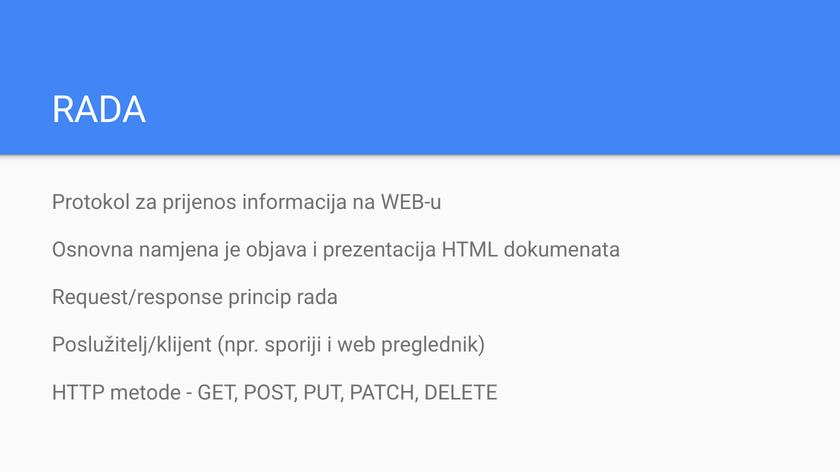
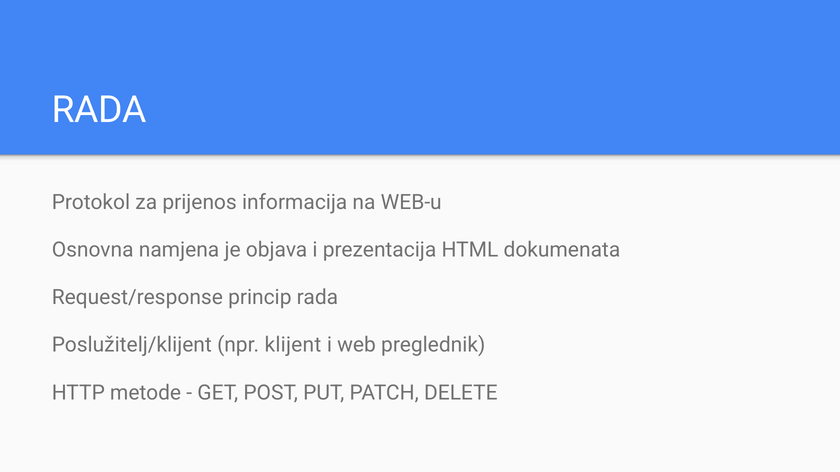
sporiji: sporiji -> klijent (293, 345)
